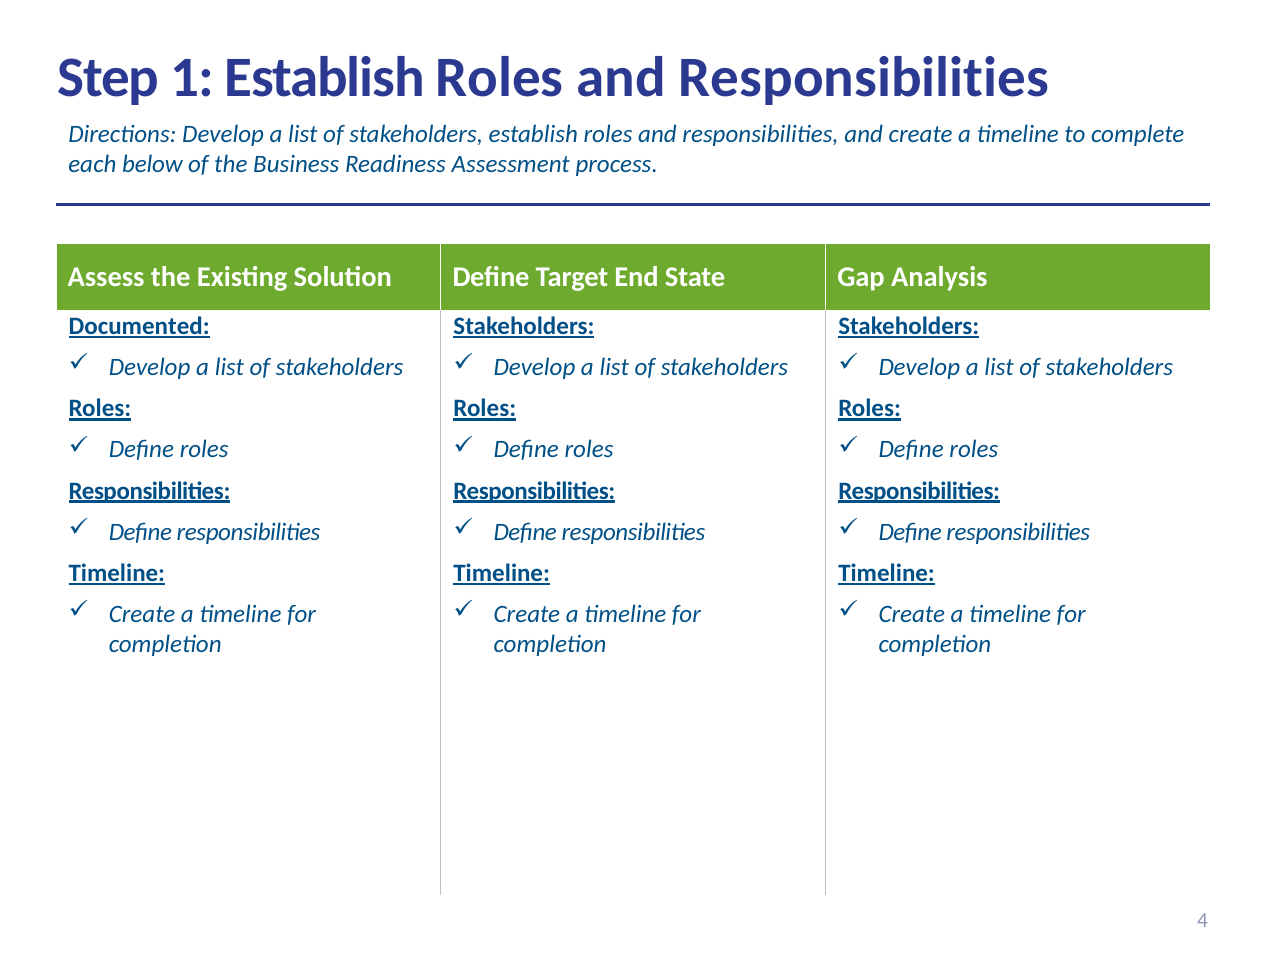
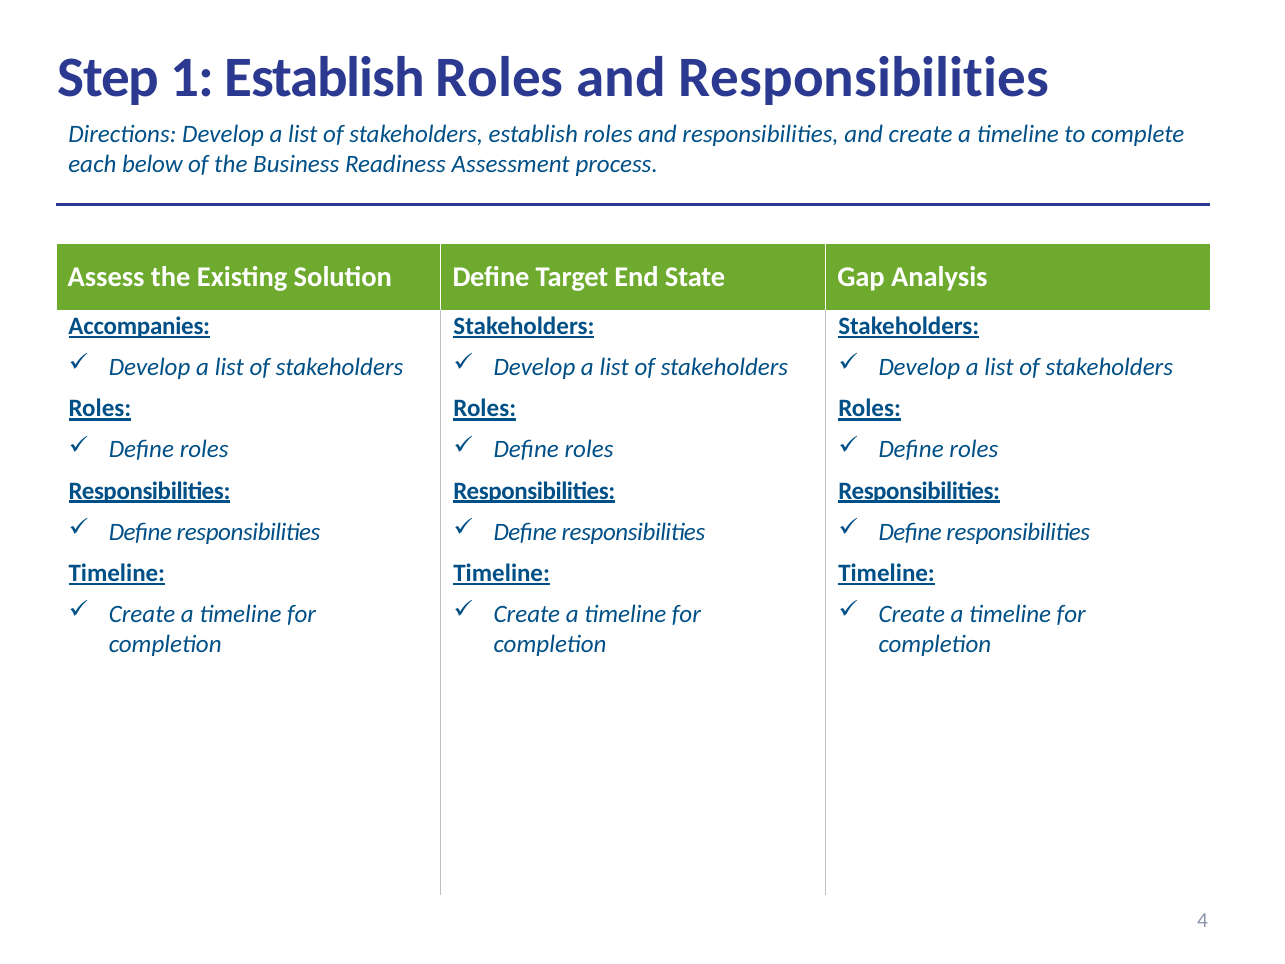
Documented: Documented -> Accompanies (139, 326)
